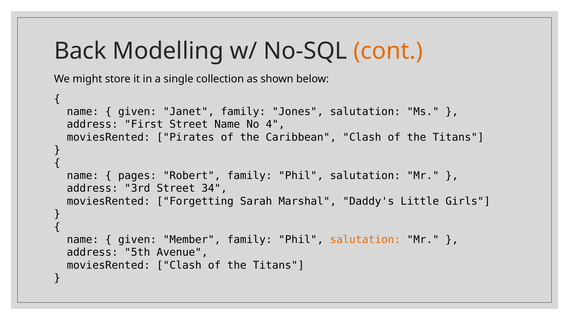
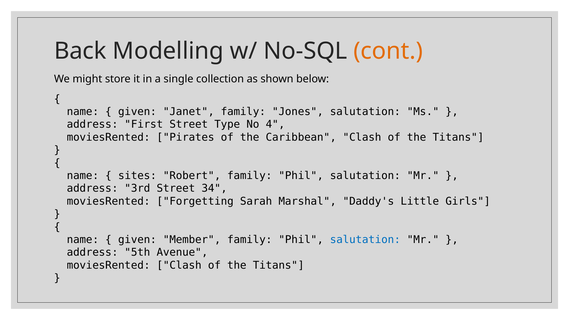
Street Name: Name -> Type (227, 124)
pages: pages -> sites (137, 176)
salutation colour: orange -> blue (365, 240)
